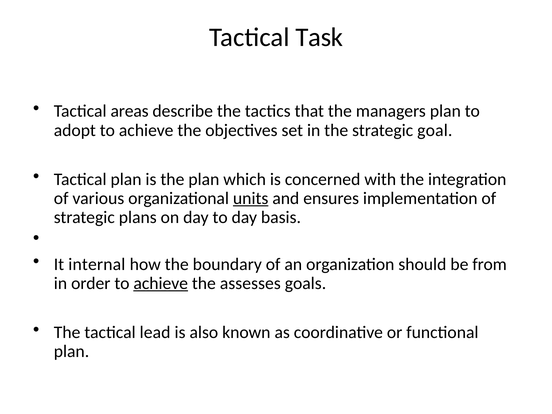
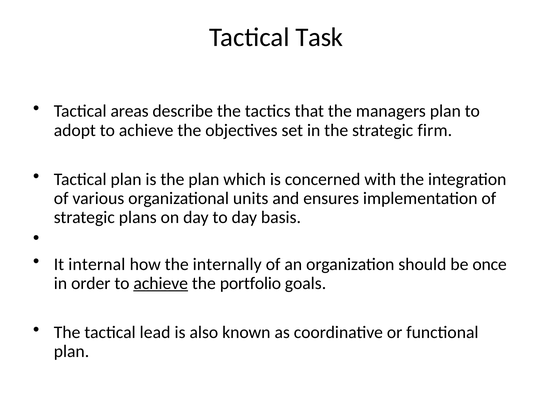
goal: goal -> firm (435, 130)
units underline: present -> none (251, 198)
boundary: boundary -> internally (227, 264)
from: from -> once (490, 264)
assesses: assesses -> portfolio (250, 283)
